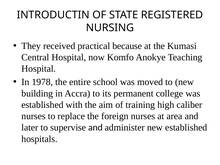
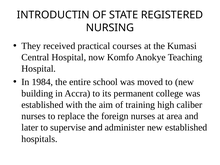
because: because -> courses (127, 46)
1978: 1978 -> 1984 (42, 82)
